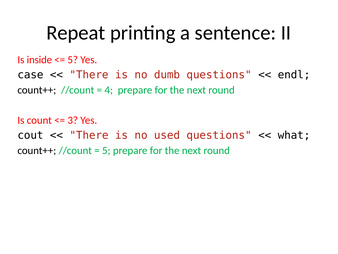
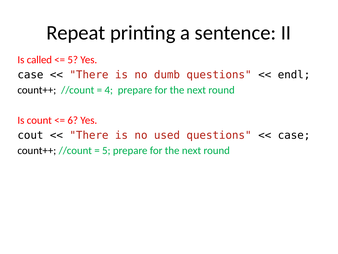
inside: inside -> called (39, 60)
3: 3 -> 6 (73, 120)
what: what -> case (294, 135)
